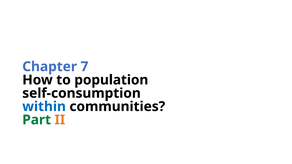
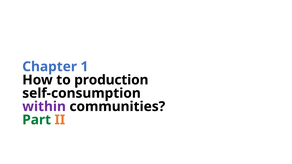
7: 7 -> 1 (84, 67)
population: population -> production (111, 80)
within colour: blue -> purple (44, 107)
